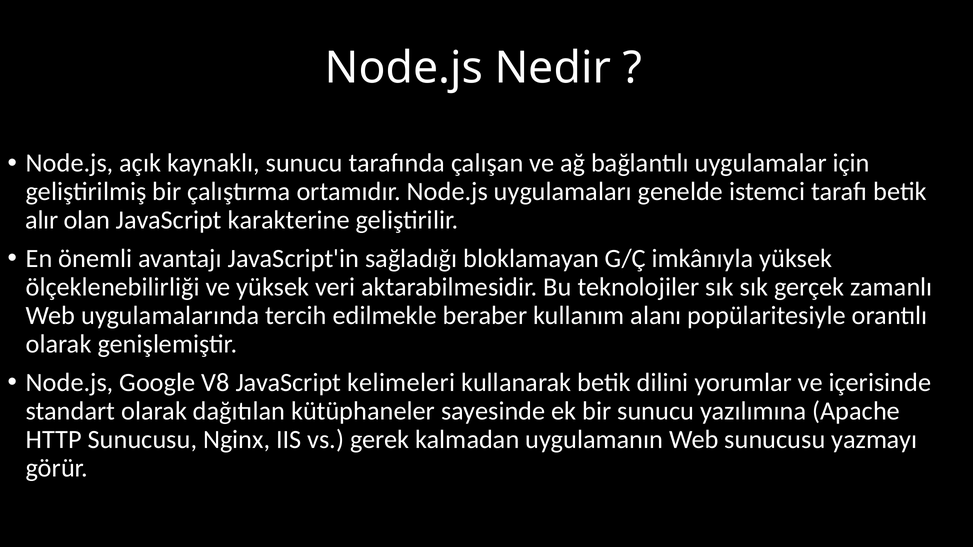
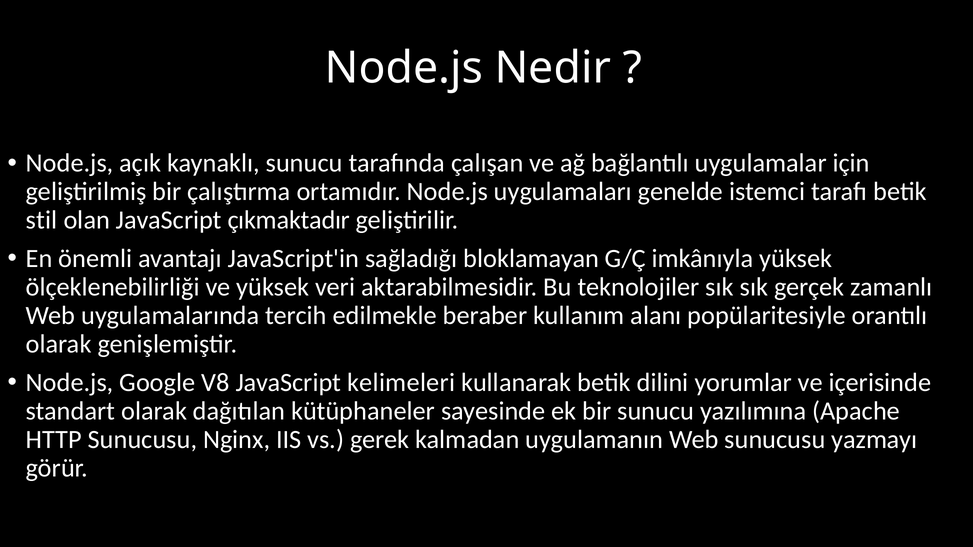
alır: alır -> stil (42, 220)
karakterine: karakterine -> çıkmaktadır (289, 220)
